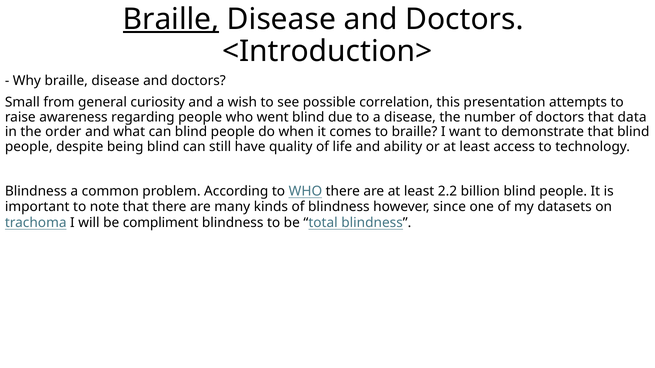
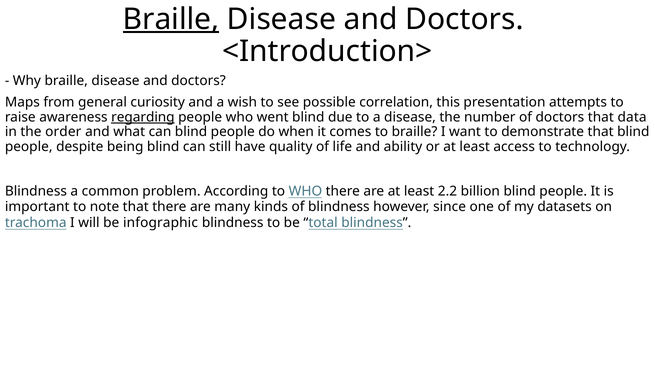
Small: Small -> Maps (22, 103)
regarding underline: none -> present (143, 117)
compliment: compliment -> infographic (161, 223)
